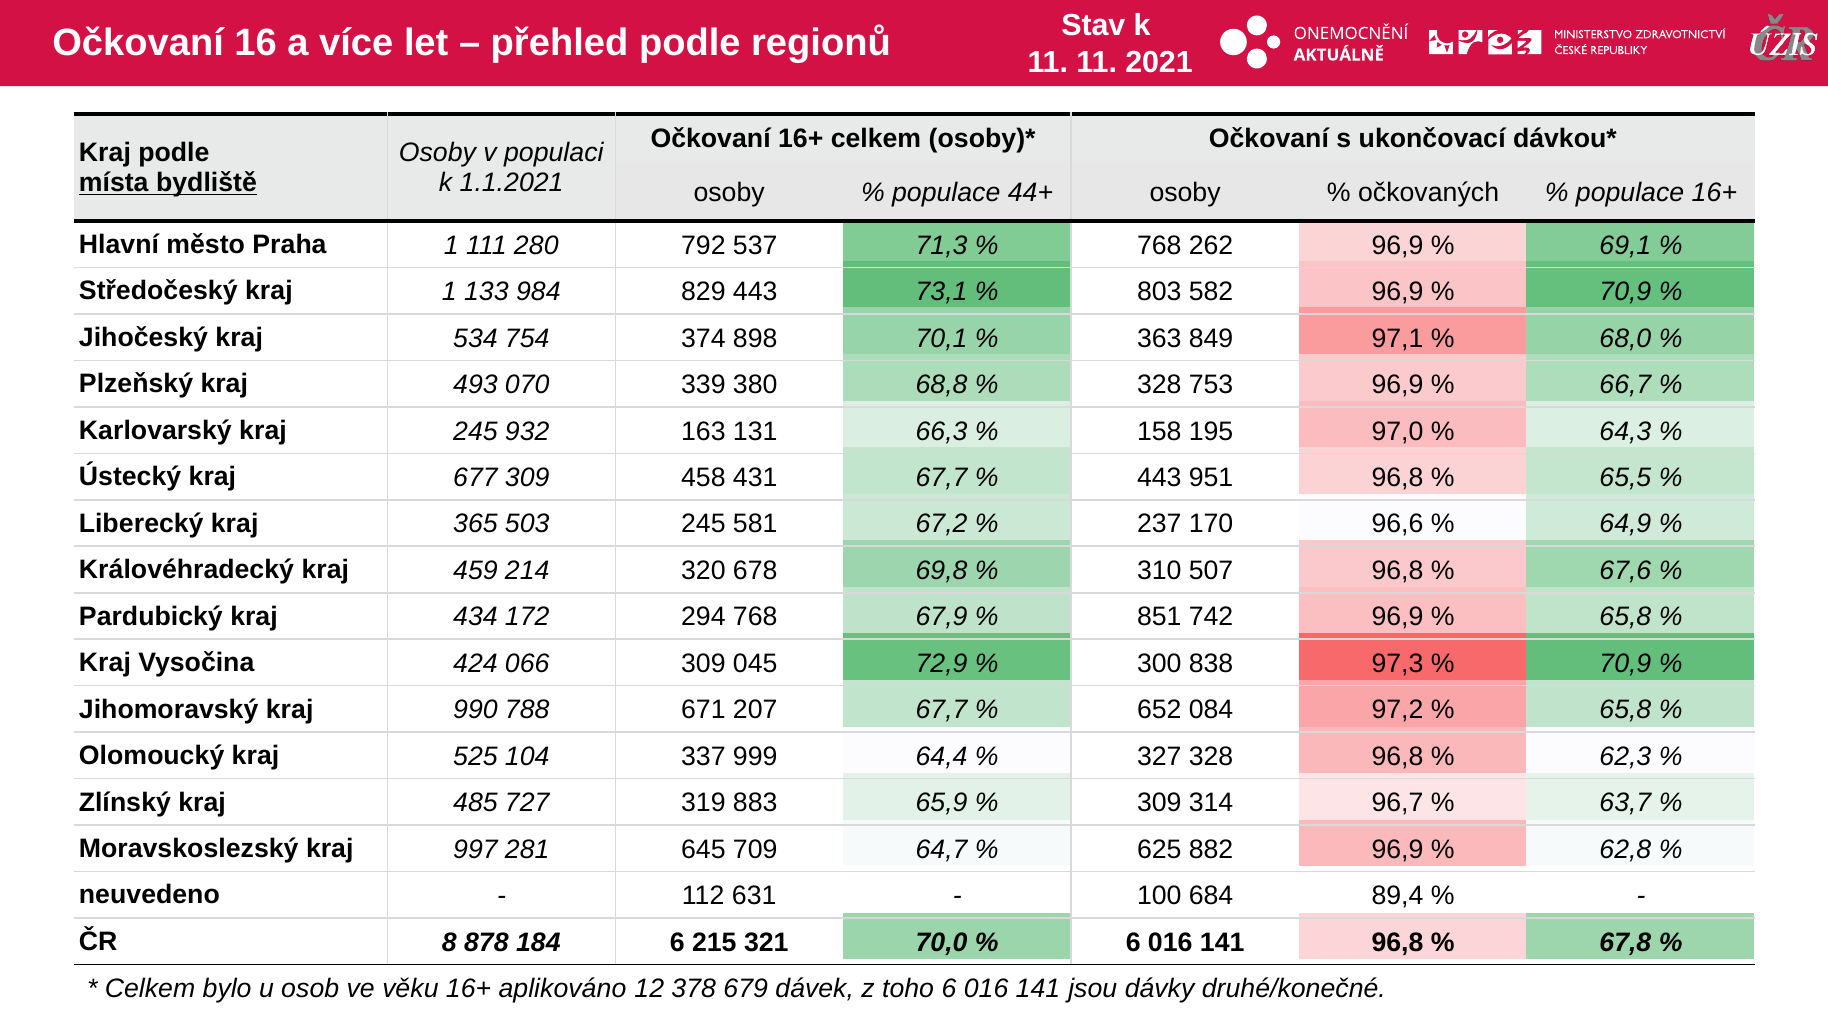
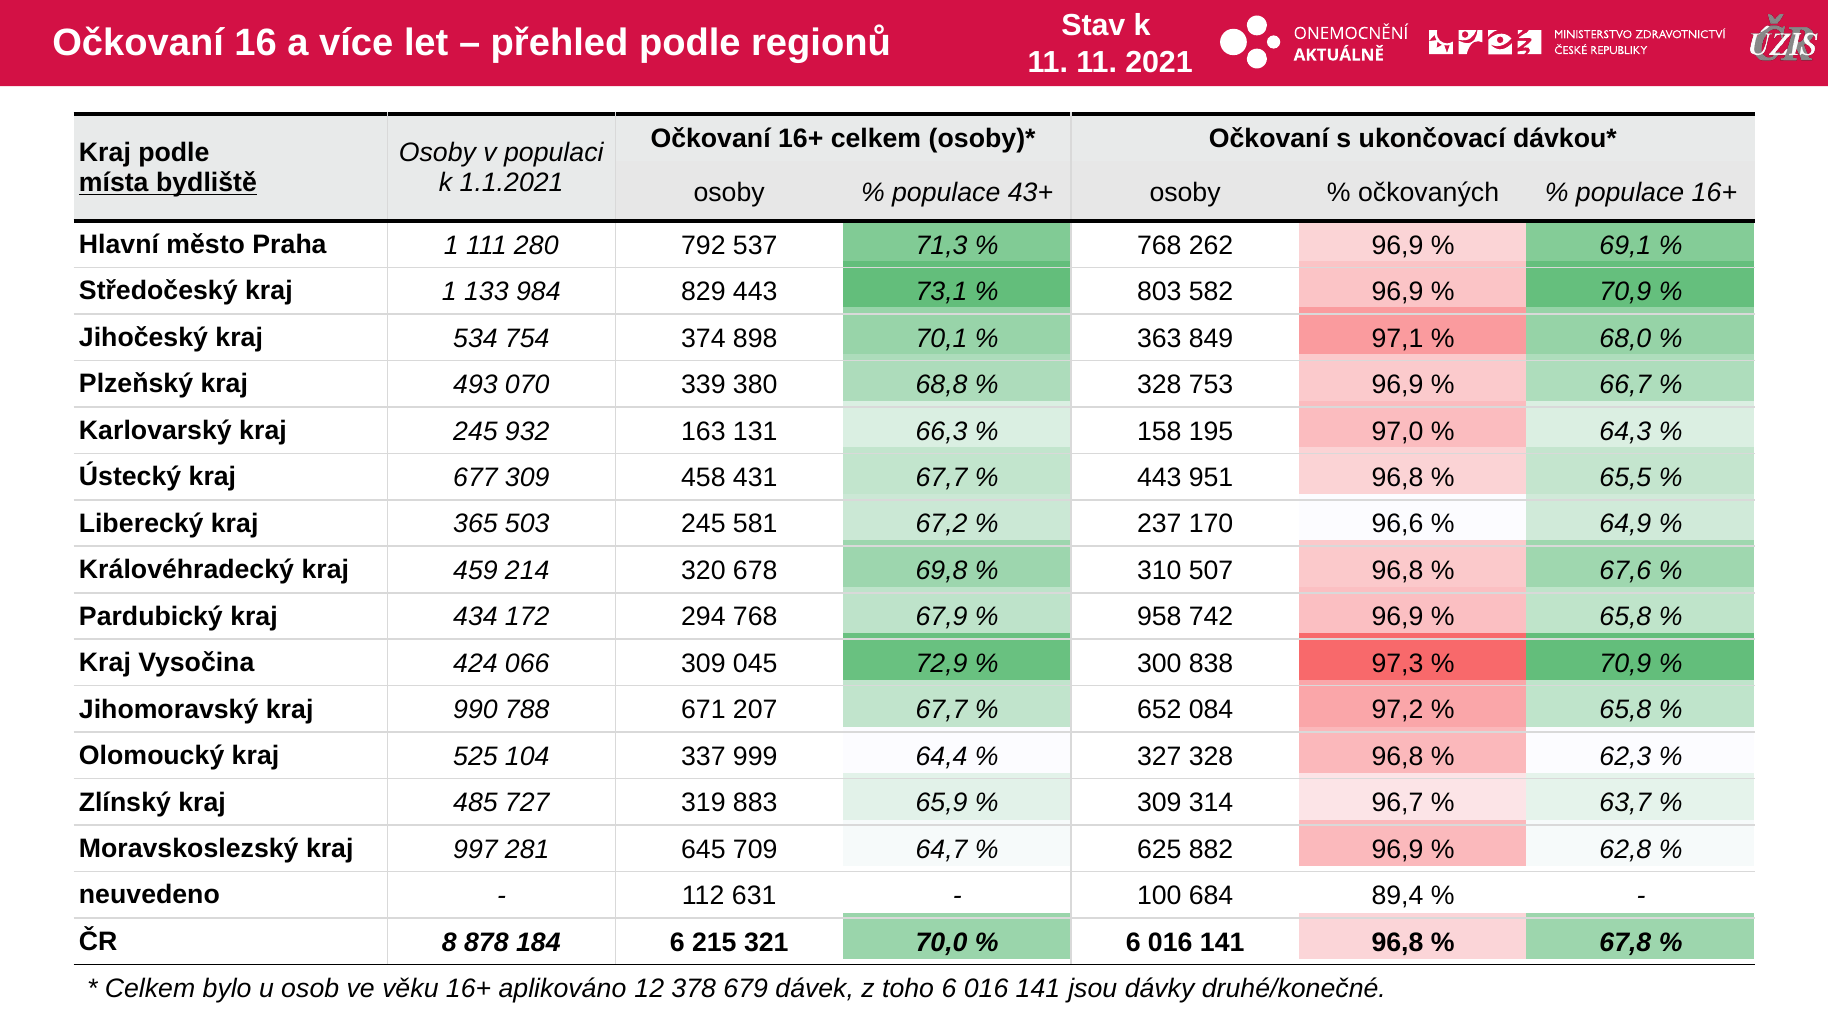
44+: 44+ -> 43+ (1030, 192)
851: 851 -> 958 (1159, 617)
